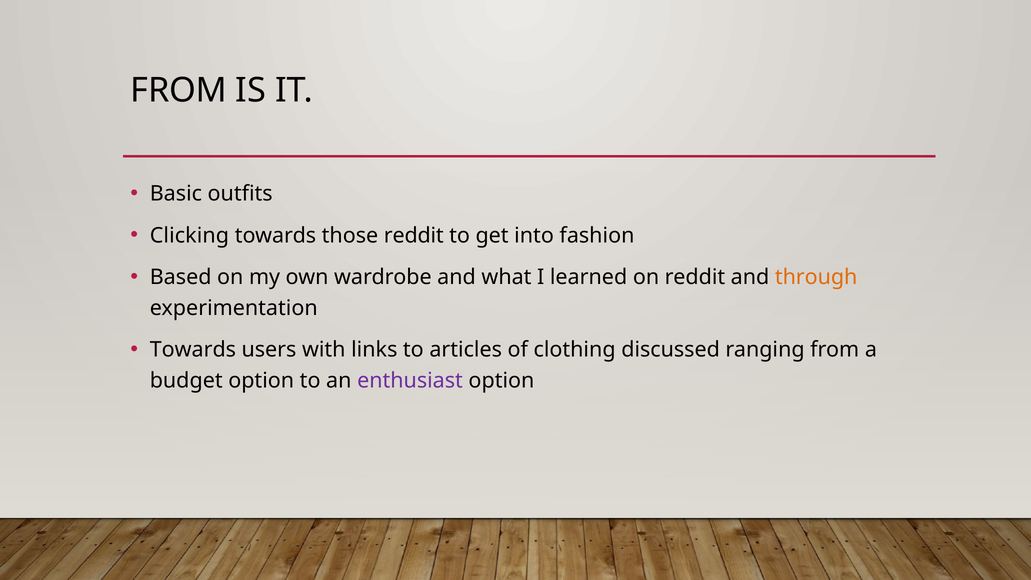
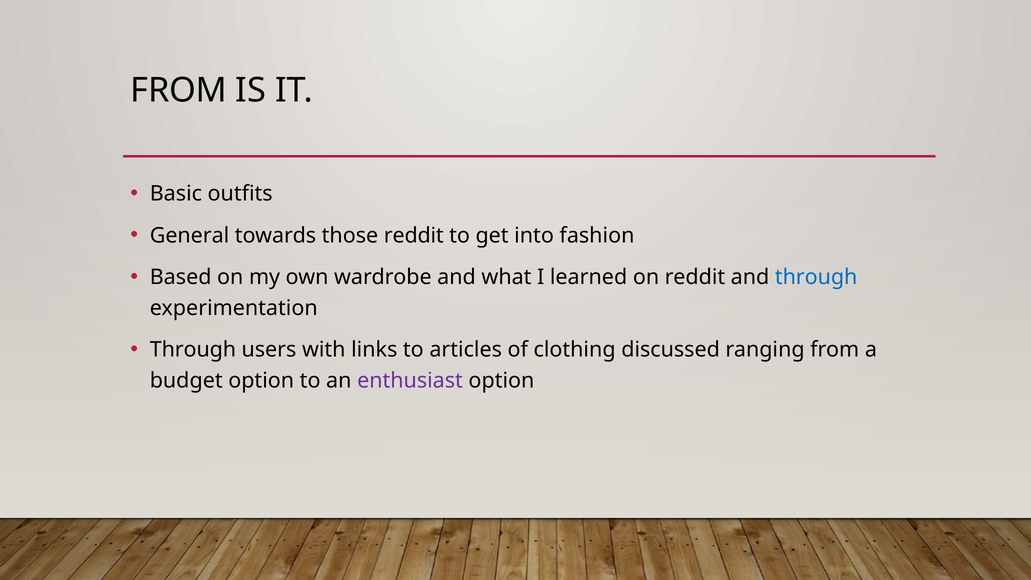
Clicking: Clicking -> General (190, 236)
through colour: orange -> blue (816, 277)
Towards: Towards -> Through (193, 350)
